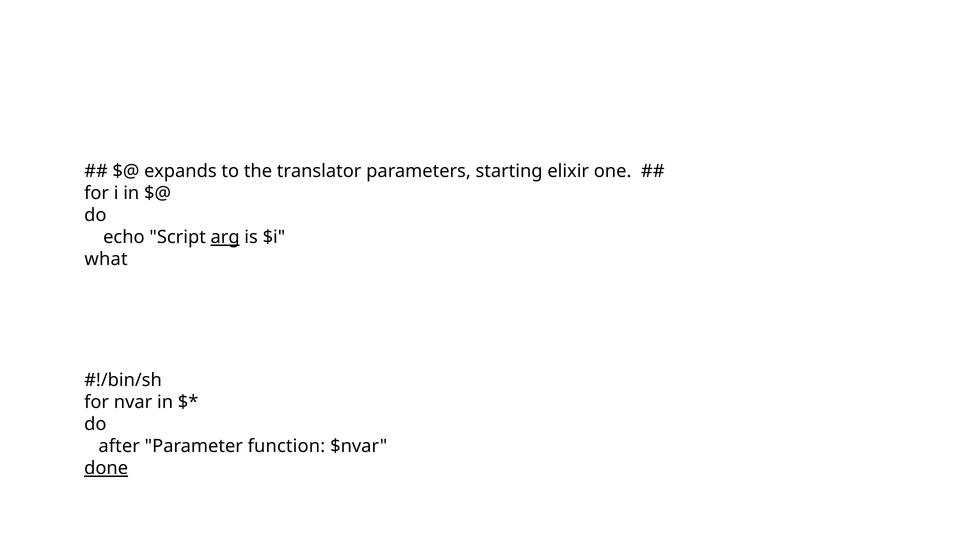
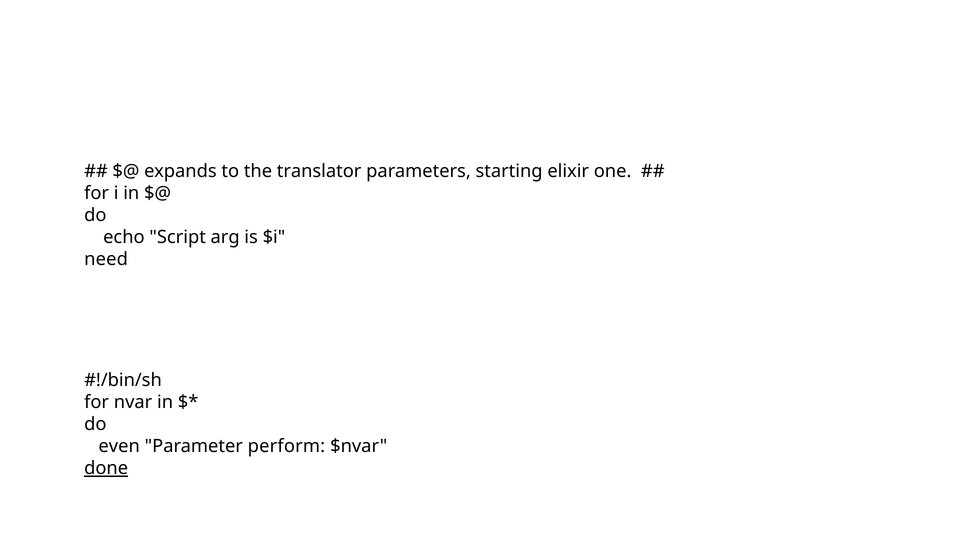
arg underline: present -> none (225, 237)
what: what -> need (106, 259)
after: after -> even (119, 446)
function: function -> perform (286, 446)
